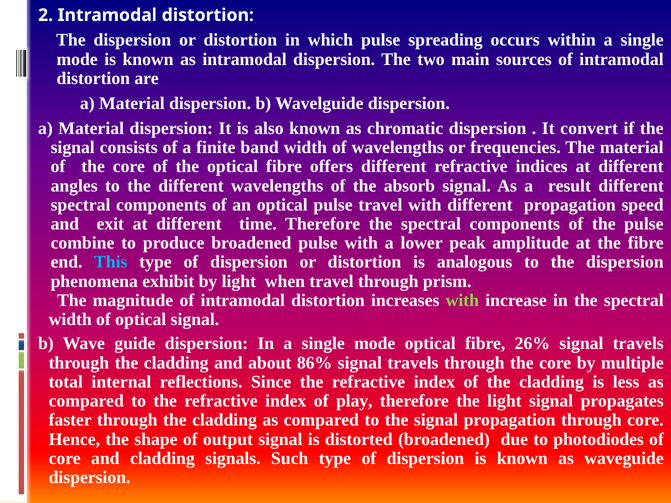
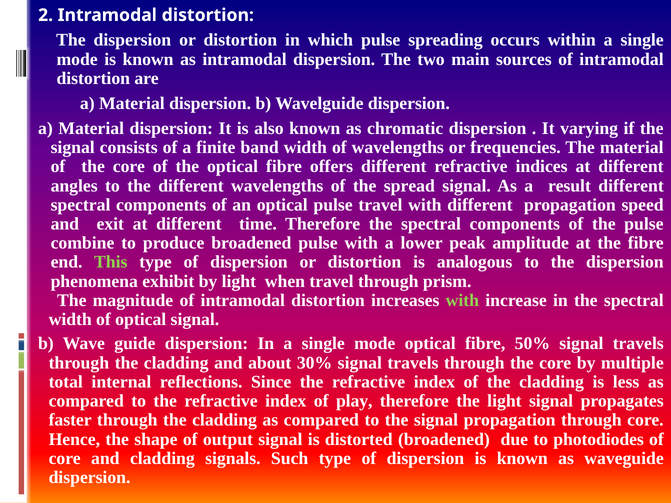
convert: convert -> varying (589, 128)
absorb: absorb -> spread (409, 186)
This colour: light blue -> light green (111, 262)
26%: 26% -> 50% (532, 344)
86%: 86% -> 30% (315, 363)
